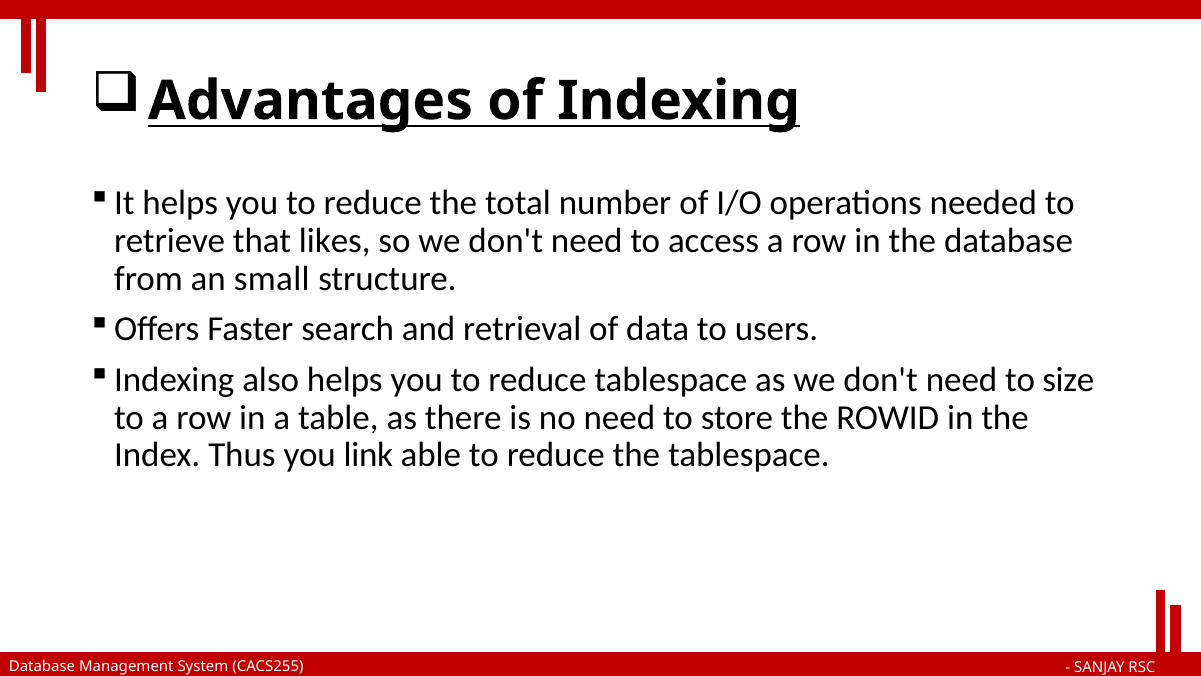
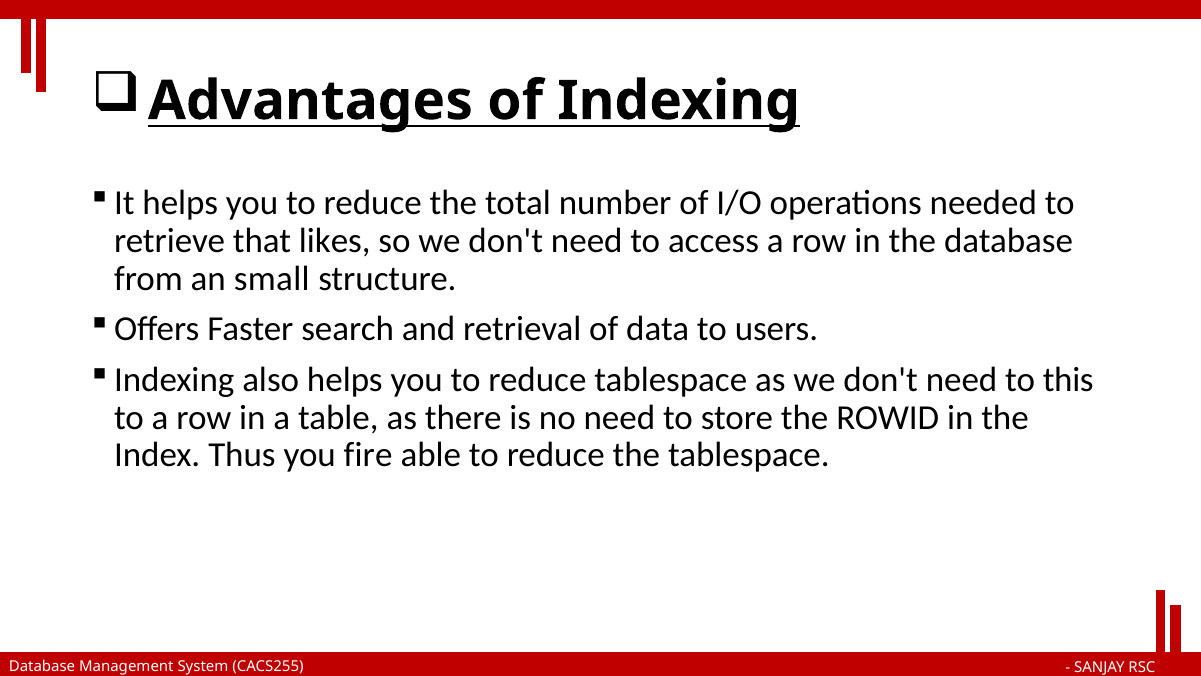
size: size -> this (1068, 379)
link: link -> fire (368, 455)
